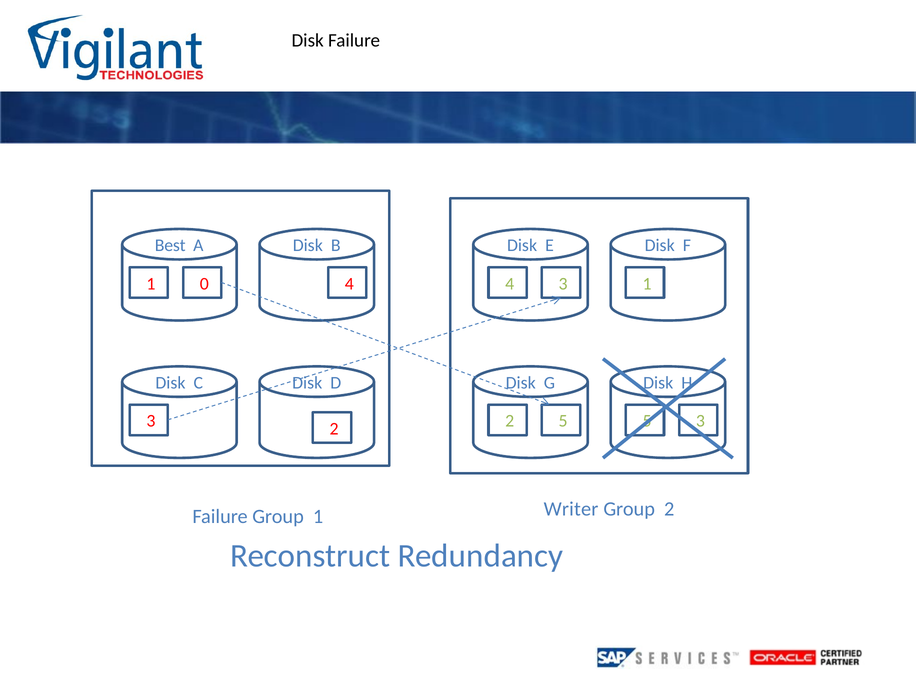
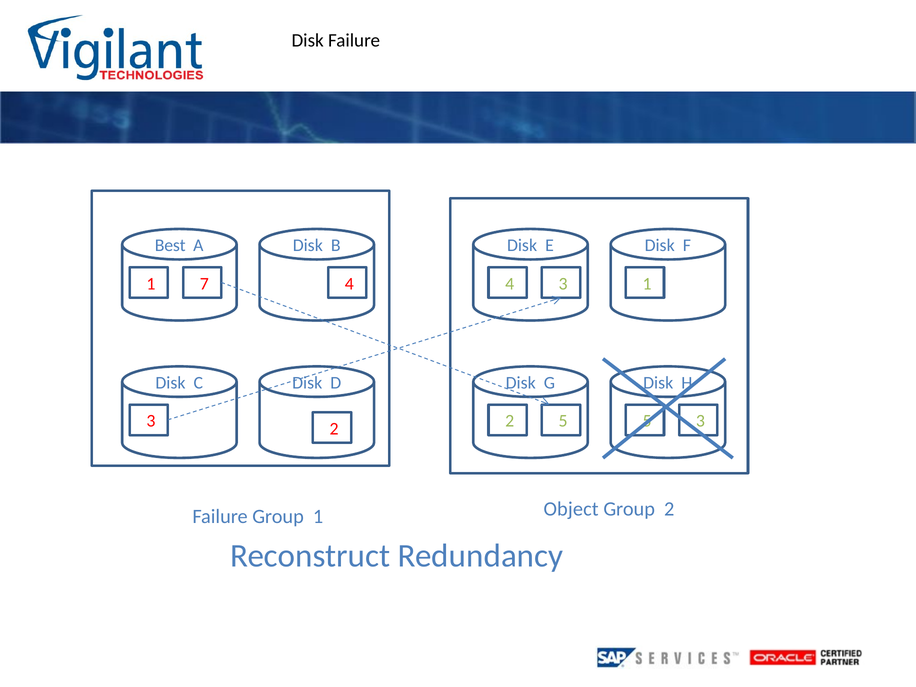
0: 0 -> 7 (204, 284)
Writer: Writer -> Object (571, 509)
